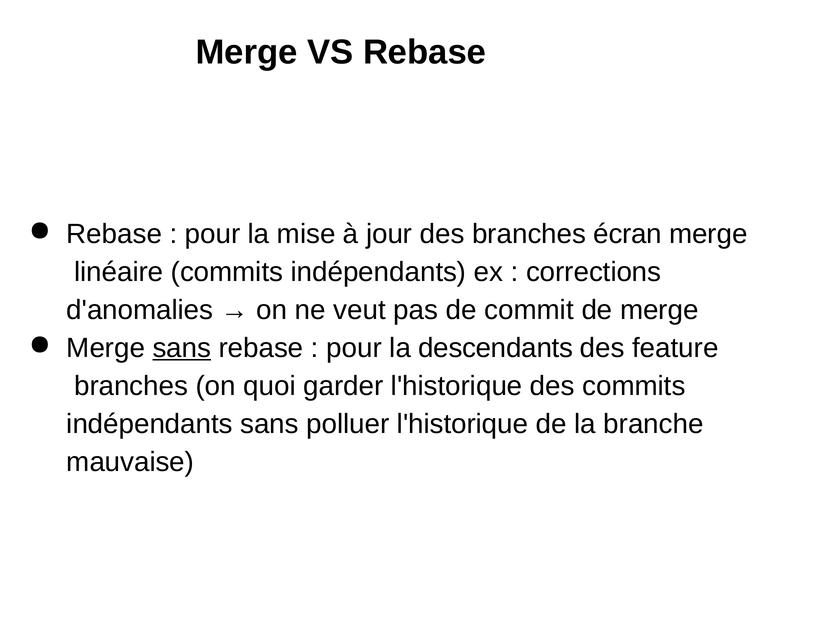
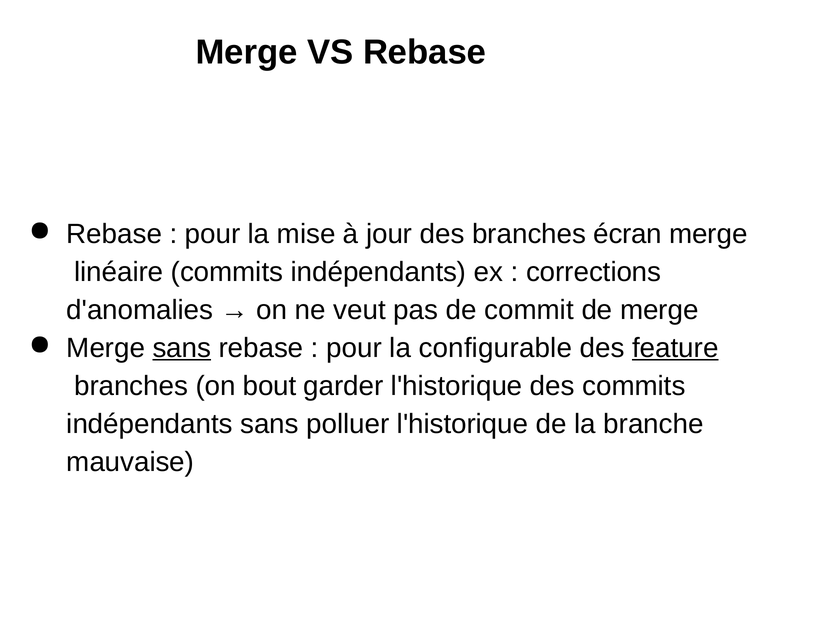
descendants: descendants -> configurable (495, 348)
feature underline: none -> present (675, 348)
quoi: quoi -> bout (270, 386)
